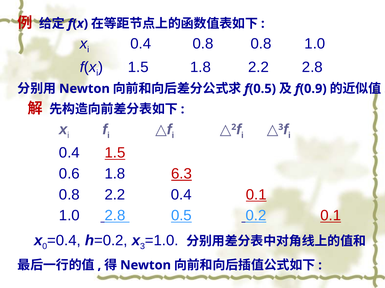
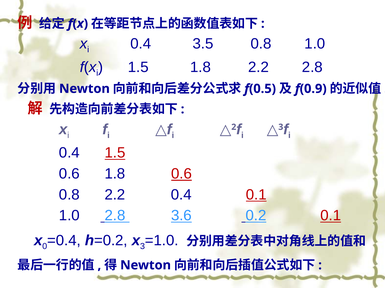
0.4 0.8: 0.8 -> 3.5 (203, 44)
1.8 6.3: 6.3 -> 0.6 (182, 174)
0.5: 0.5 -> 3.6 (181, 216)
